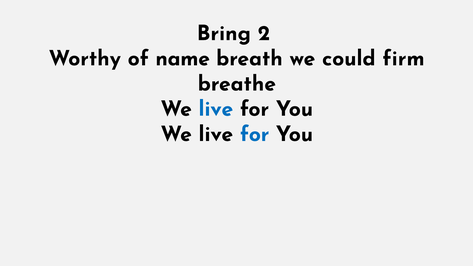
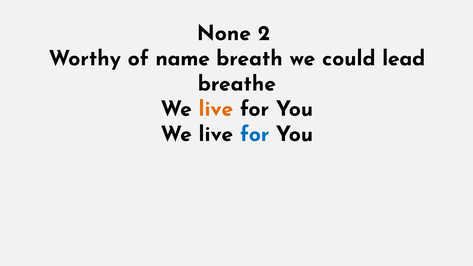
Bring: Bring -> None (224, 33)
firm: firm -> lead (404, 58)
live colour: blue -> orange (216, 109)
